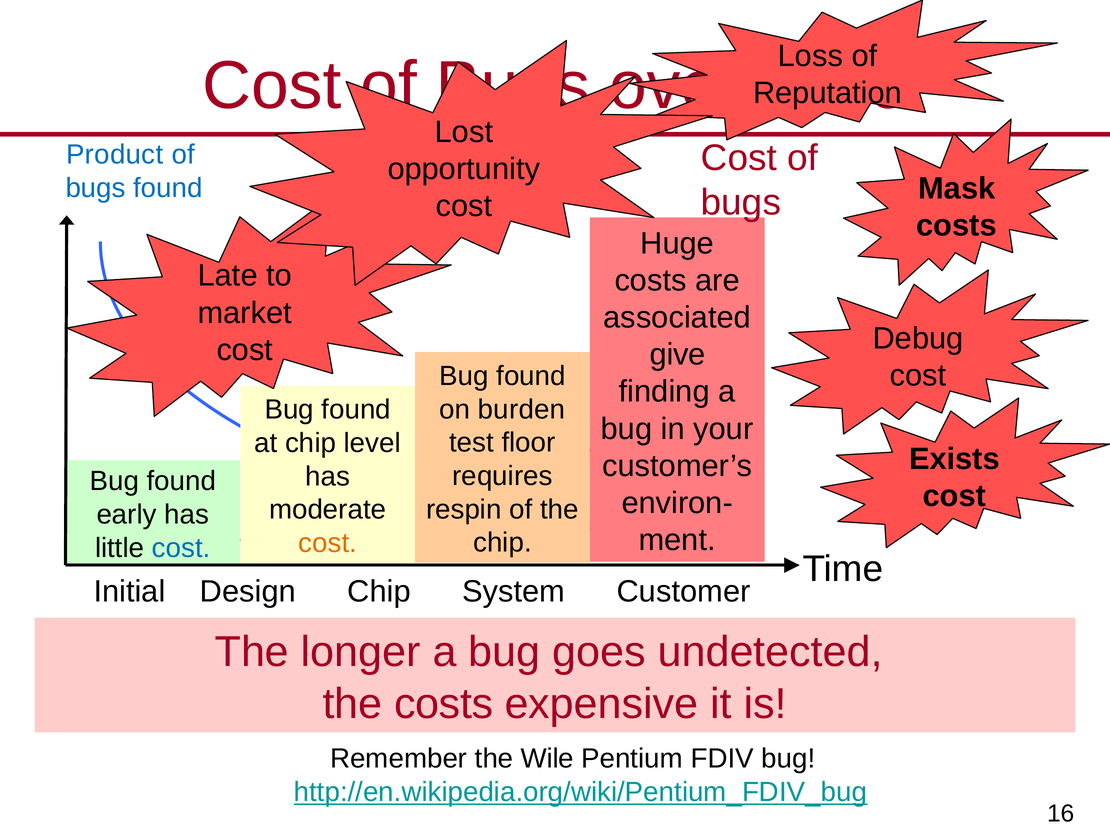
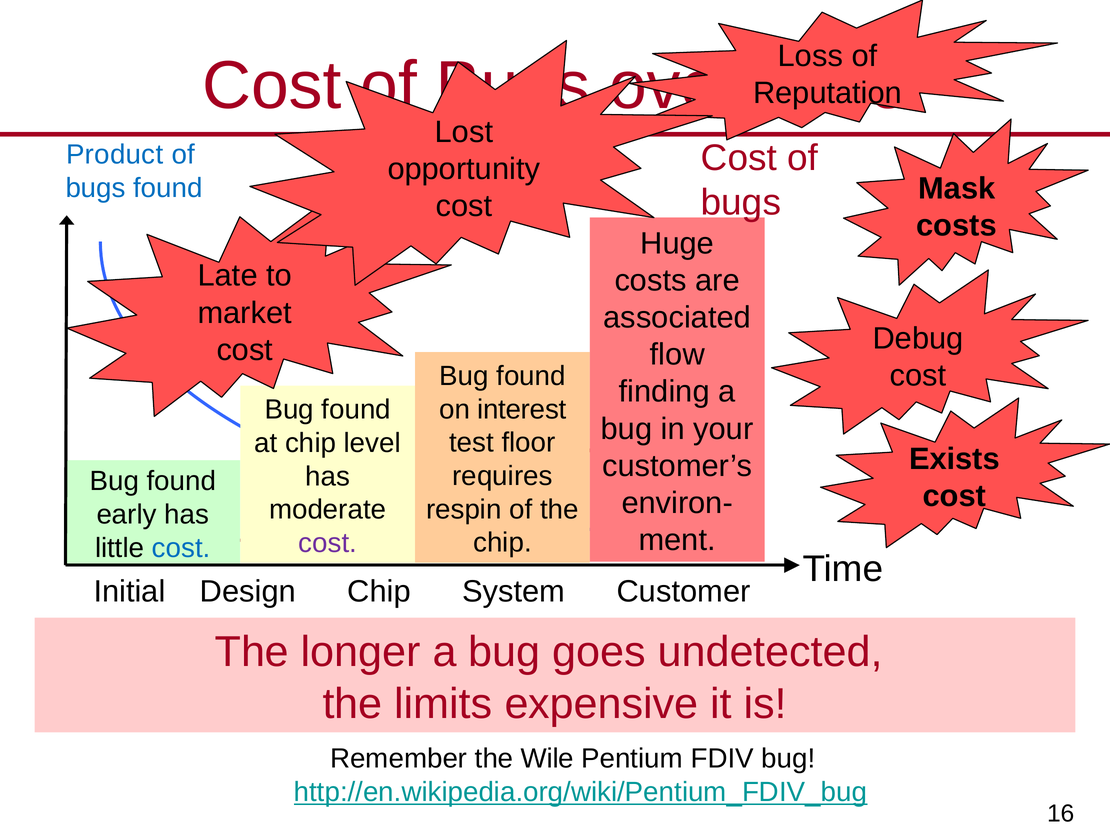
give: give -> flow (677, 355)
burden: burden -> interest (522, 409)
cost colour: orange -> purple (328, 543)
the costs: costs -> limits (443, 703)
